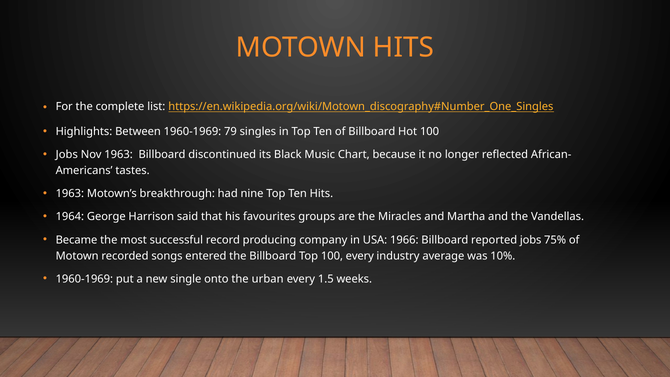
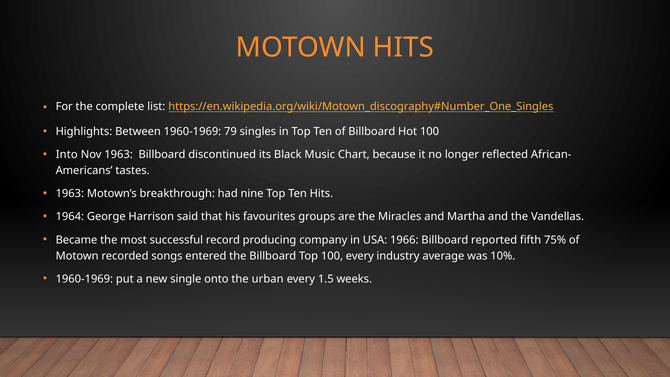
Jobs: Jobs -> Into (67, 155)
reported jobs: jobs -> fifth (531, 240)
